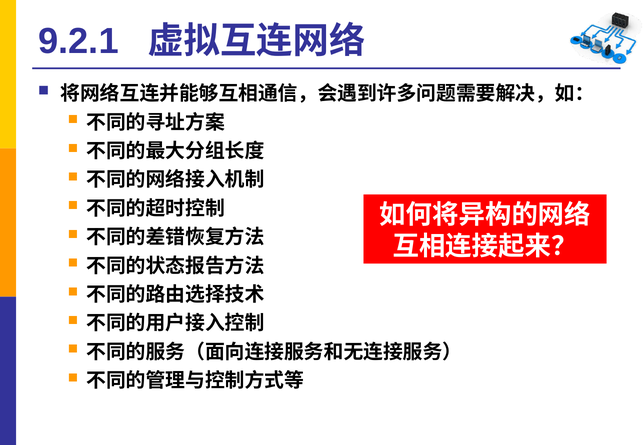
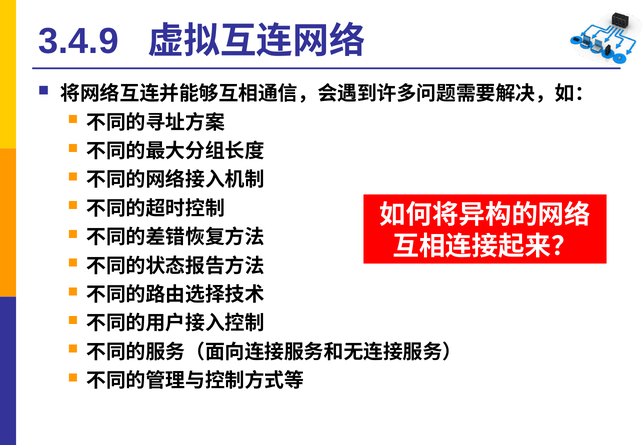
9.2.1: 9.2.1 -> 3.4.9 (78, 41)
